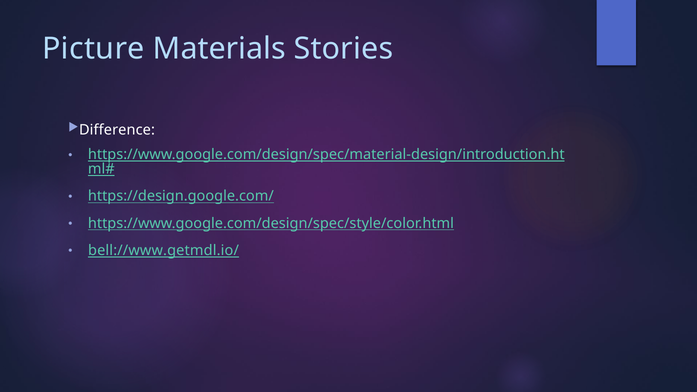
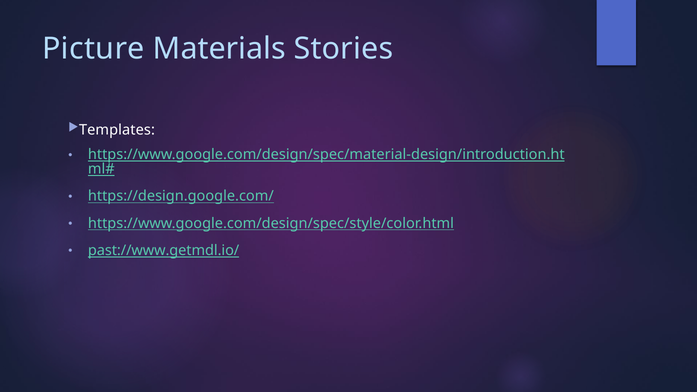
Difference: Difference -> Templates (117, 130)
bell://www.getmdl.io/: bell://www.getmdl.io/ -> past://www.getmdl.io/ (164, 250)
